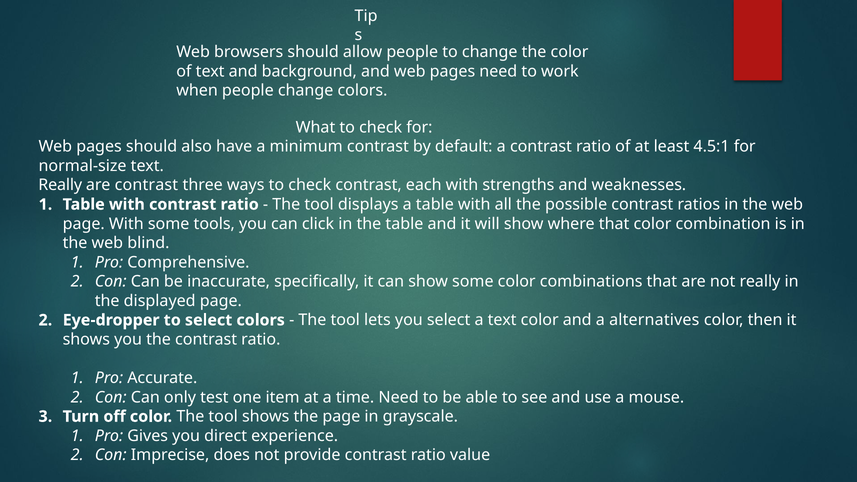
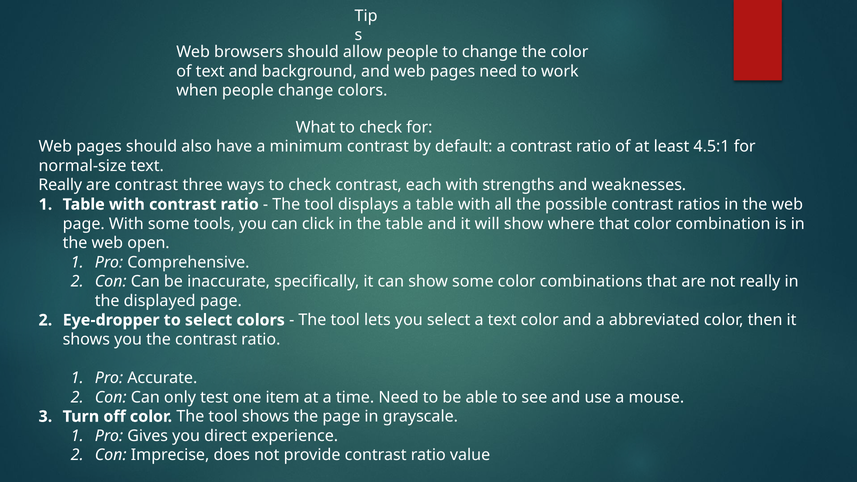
blind: blind -> open (148, 243)
alternatives: alternatives -> abbreviated (654, 320)
